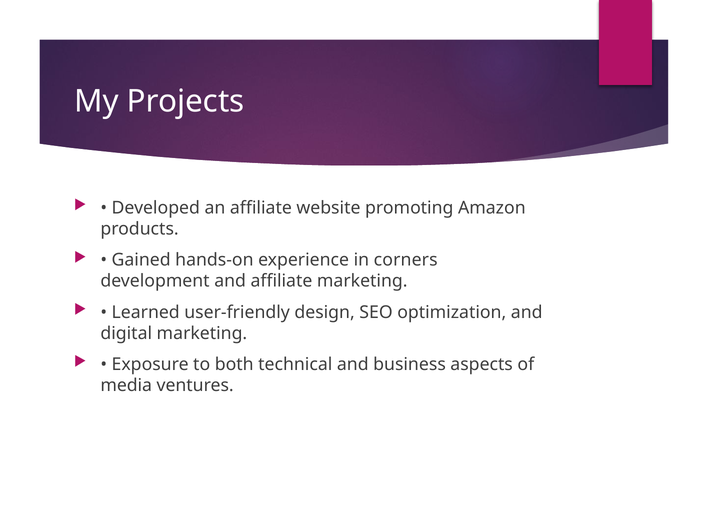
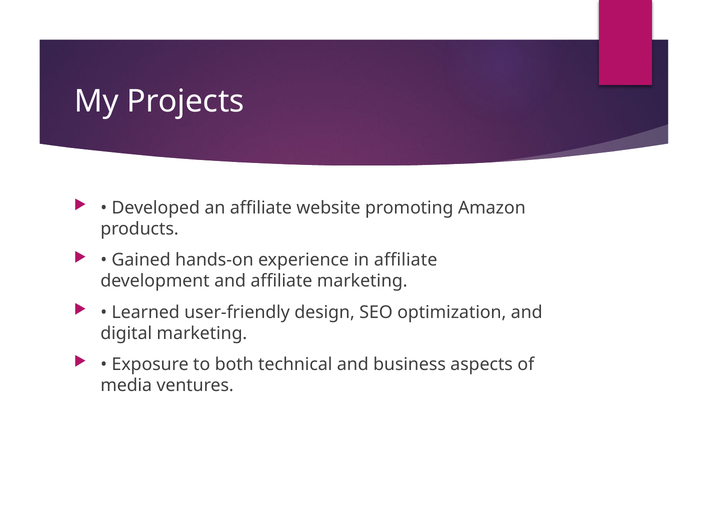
in corners: corners -> affiliate (406, 260)
